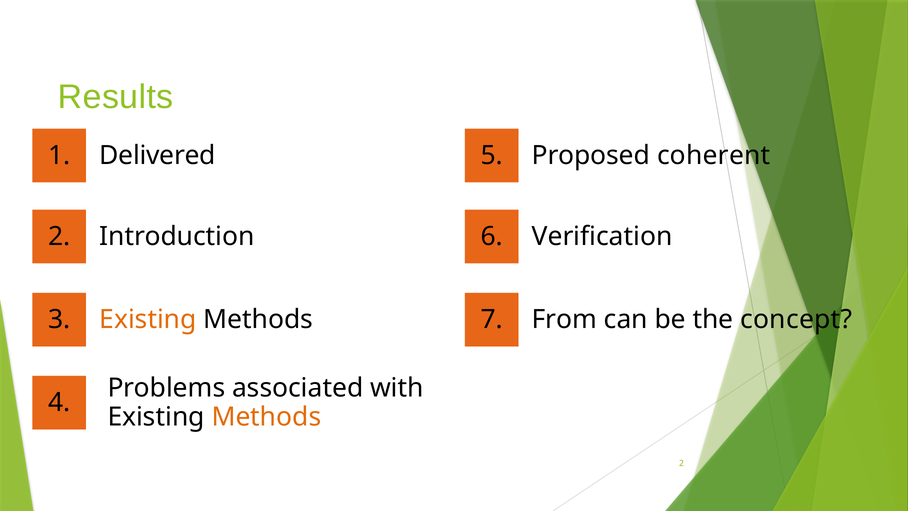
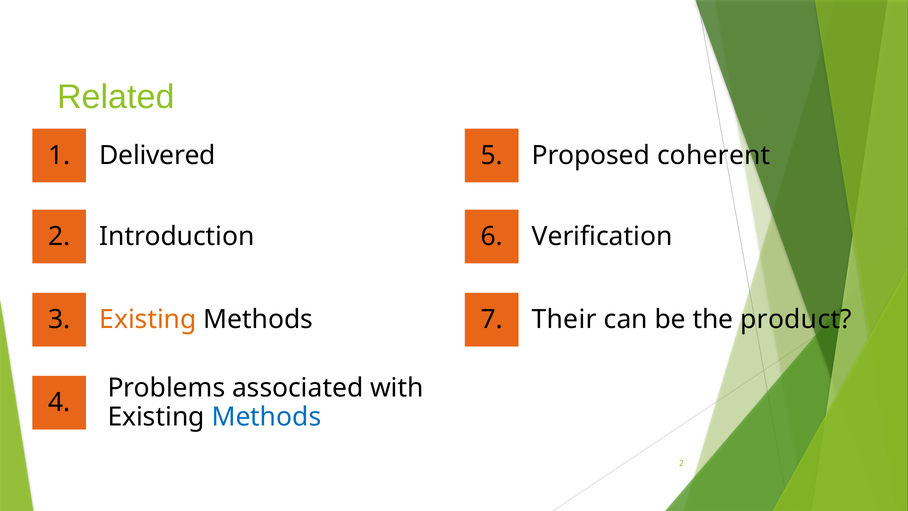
Results: Results -> Related (116, 97)
From: From -> Their (564, 319)
concept: concept -> product (796, 319)
Methods colour: orange -> blue (266, 417)
